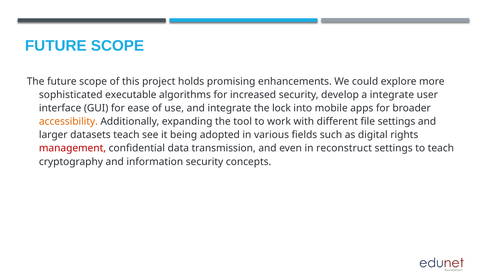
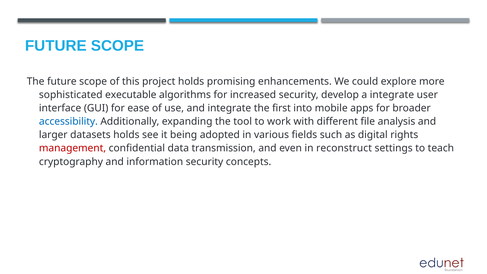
lock: lock -> first (281, 108)
accessibility colour: orange -> blue (68, 121)
file settings: settings -> analysis (396, 121)
datasets teach: teach -> holds (126, 135)
